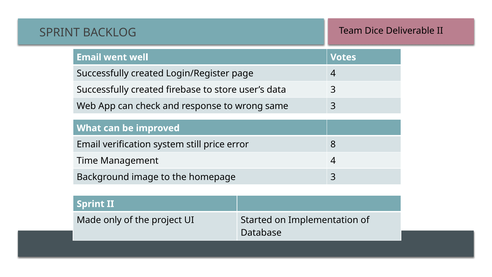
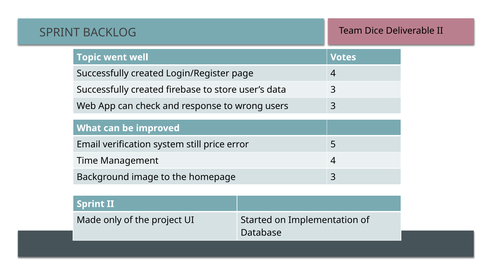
Email: Email -> Topic (89, 57)
same: same -> users (277, 106)
8: 8 -> 5 (333, 144)
